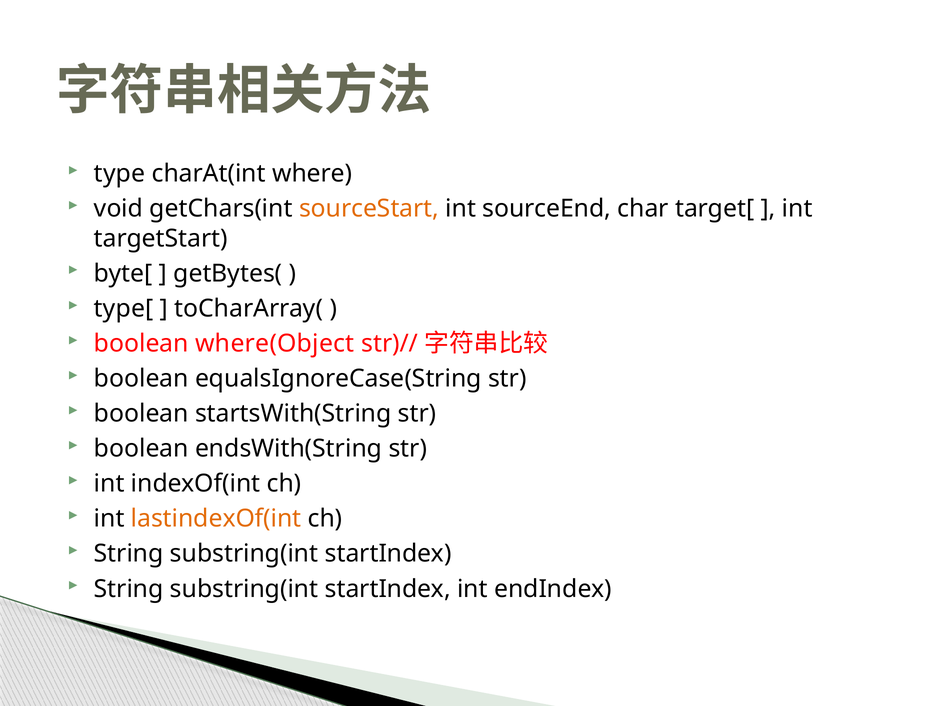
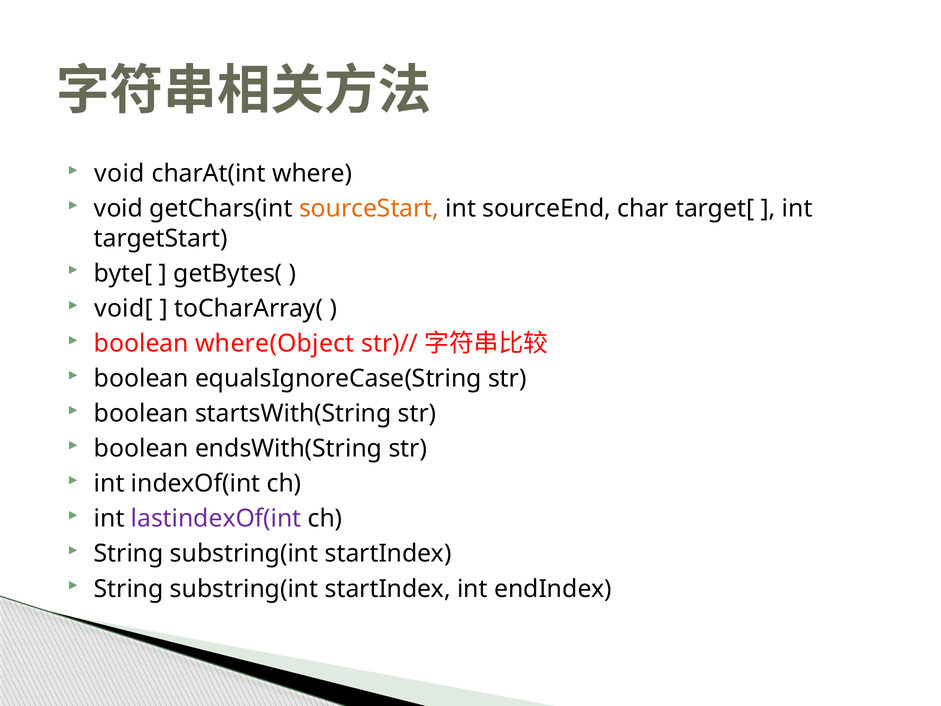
type: type -> void (119, 174)
type[: type[ -> void[ (124, 309)
lastindexOf(int colour: orange -> purple (216, 519)
